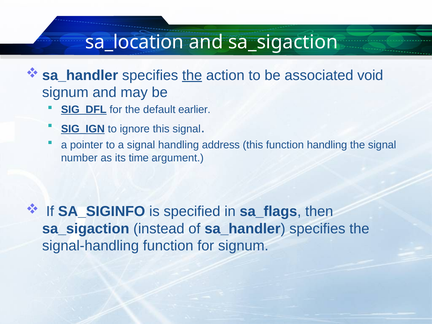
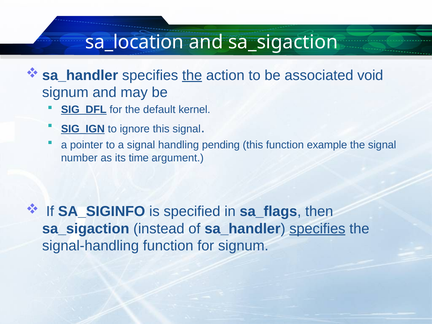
earlier: earlier -> kernel (194, 110)
address: address -> pending (221, 145)
function handling: handling -> example (327, 145)
specifies underline: none -> present (317, 229)
